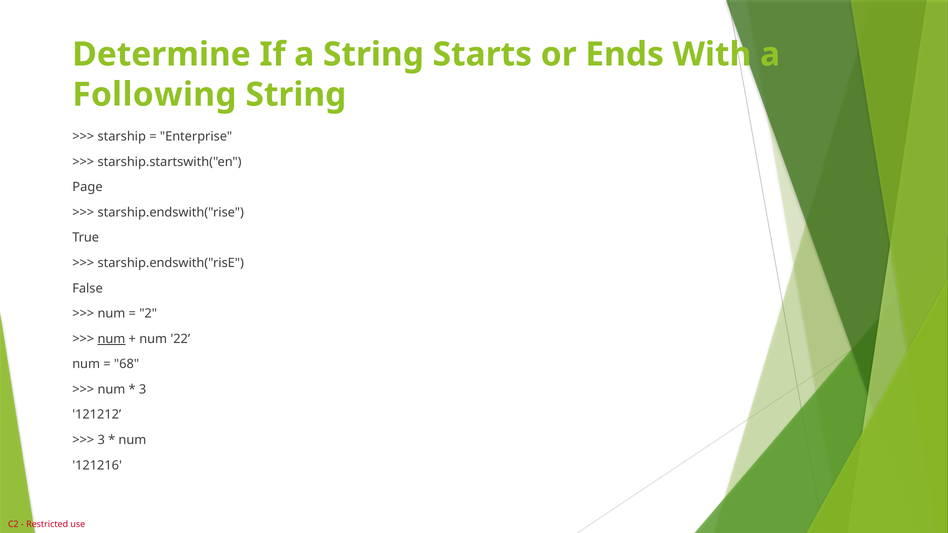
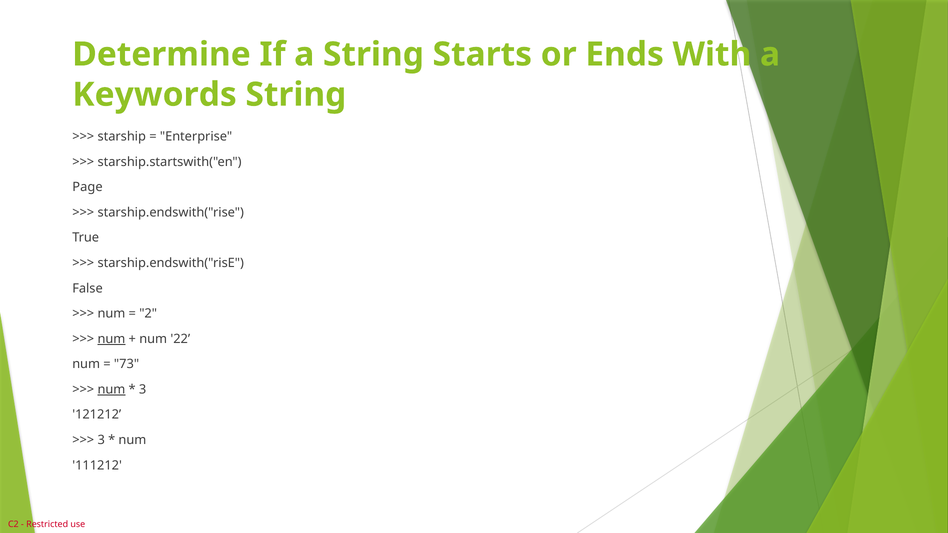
Following: Following -> Keywords (155, 95)
68: 68 -> 73 (127, 364)
num underline: none -> present (111, 390)
121216: 121216 -> 111212 (97, 466)
